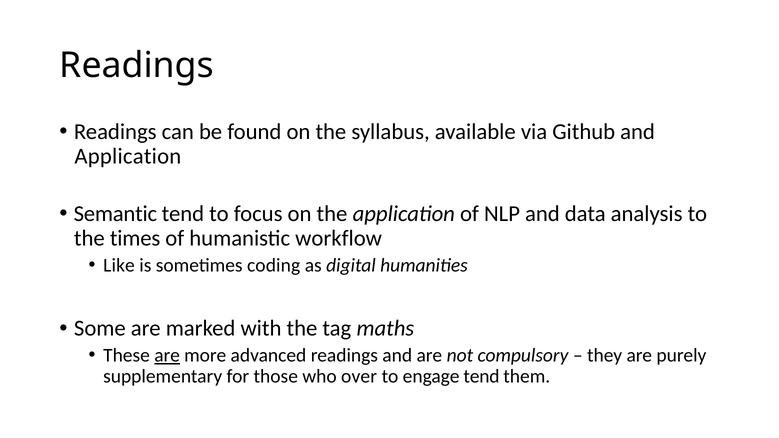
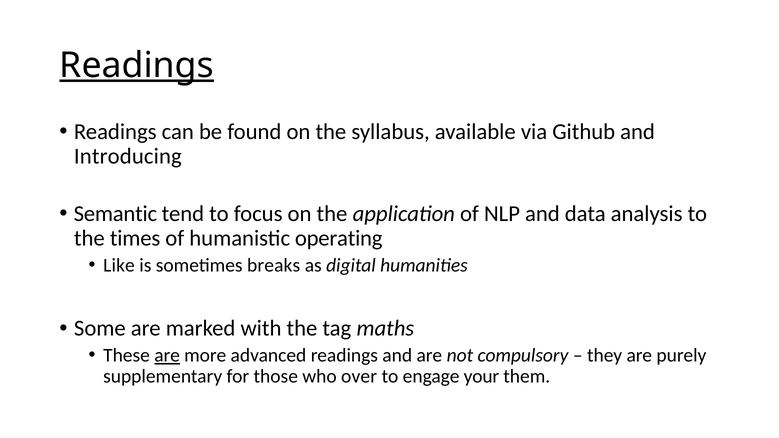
Readings underline: none -> present (137, 65)
Application: Application -> Introducing (128, 156)
workflow: workflow -> operating (339, 238)
coding: coding -> breaks (274, 265)
engage tend: tend -> your (481, 377)
